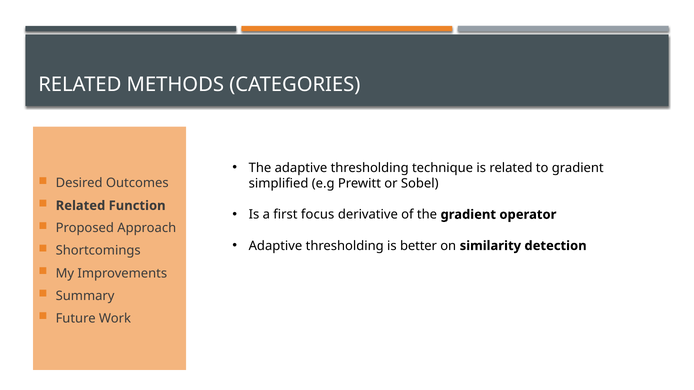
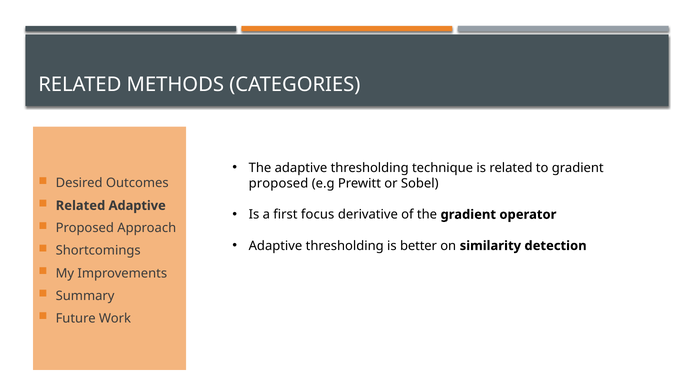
simplified: simplified -> proposed (279, 184)
Related Function: Function -> Adaptive (137, 206)
